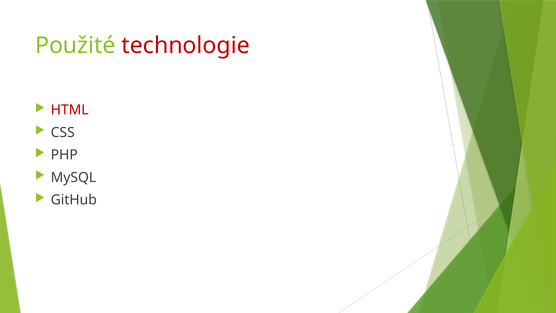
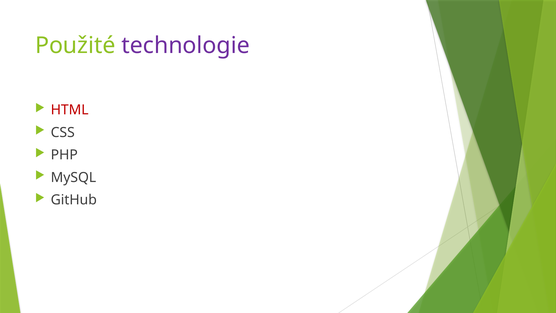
technologie colour: red -> purple (186, 45)
